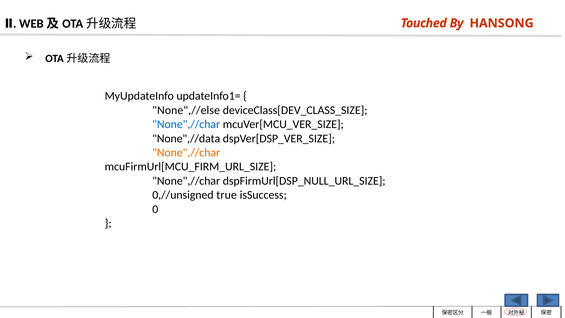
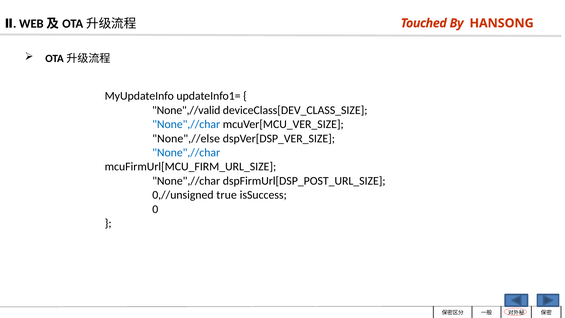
None",//else: None",//else -> None",//valid (186, 110)
None",//data: None",//data -> None",//else (186, 138)
None",//char colour: orange -> blue (186, 153)
dspFirmUrl[DSP_NULL_URL_SIZE: dspFirmUrl[DSP_NULL_URL_SIZE -> dspFirmUrl[DSP_POST_URL_SIZE (304, 181)
